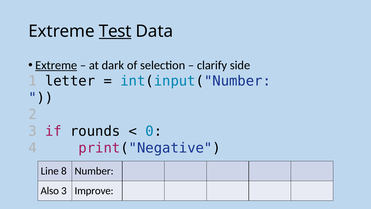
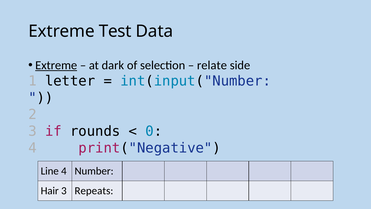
Test underline: present -> none (115, 31)
clarify: clarify -> relate (212, 65)
Line 8: 8 -> 4 (64, 171)
Also: Also -> Hair (50, 191)
Improve: Improve -> Repeats (94, 191)
